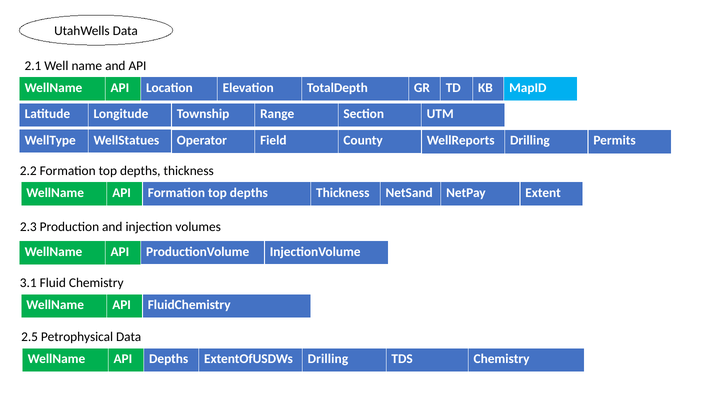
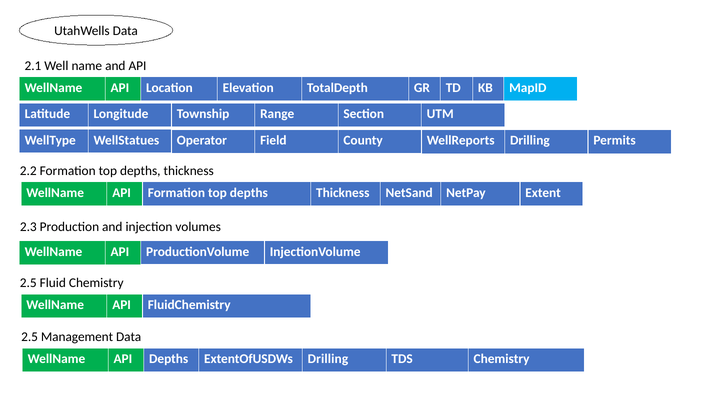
3.1: 3.1 -> 2.5 (28, 283)
Petrophysical: Petrophysical -> Management (77, 337)
